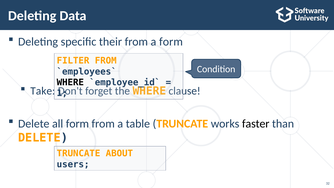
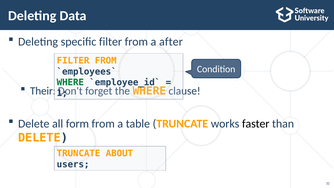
specific their: their -> filter (111, 42)
a form: form -> after (171, 42)
WHERE colour: black -> green (70, 82)
Take: Take -> Their (43, 91)
